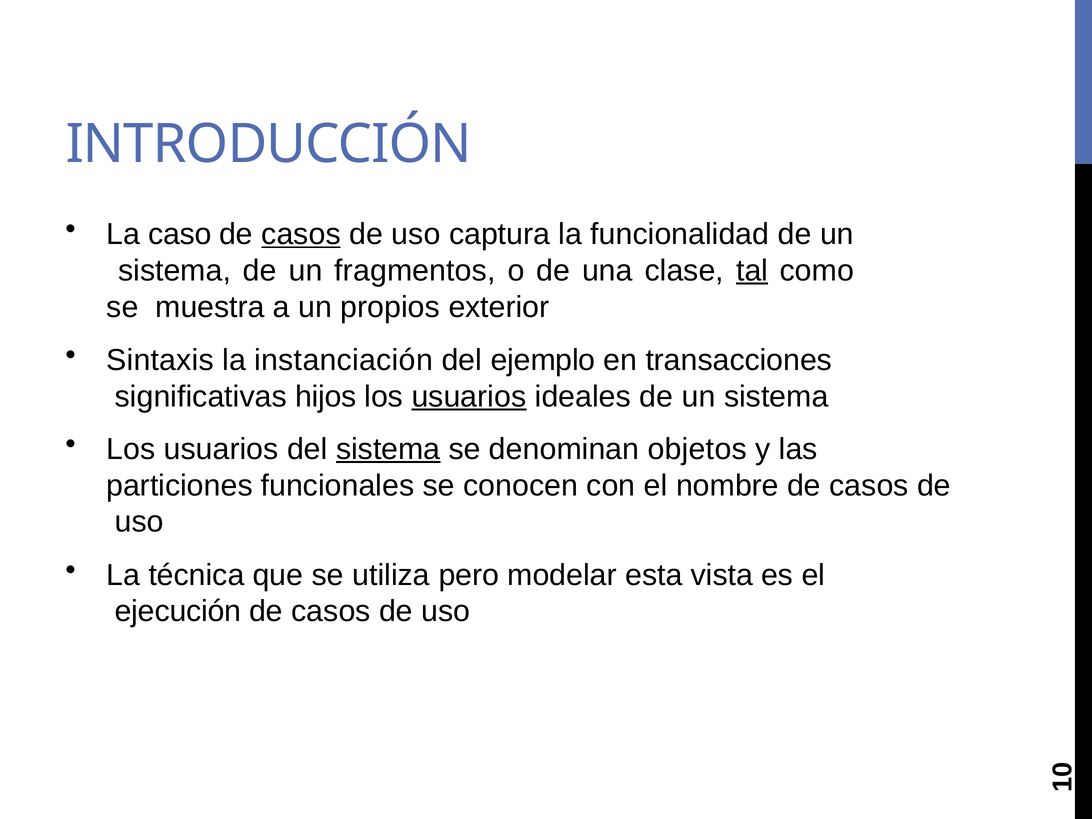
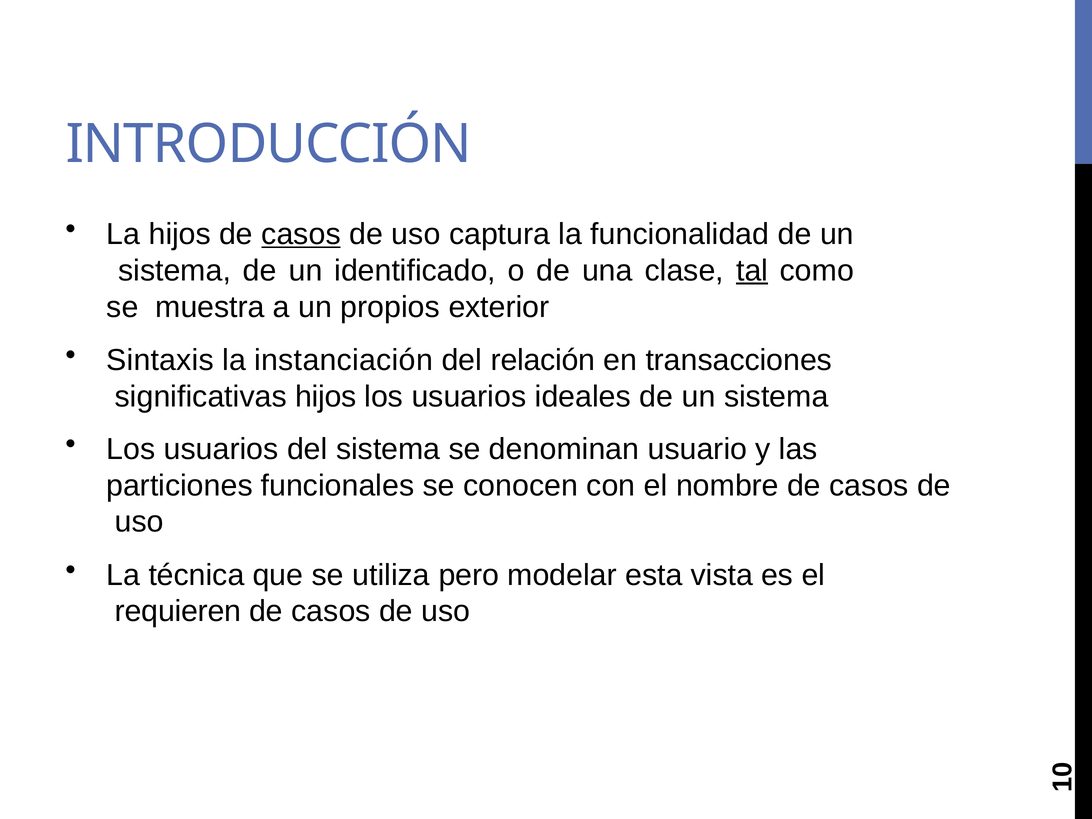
La caso: caso -> hijos (180, 234)
fragmentos: fragmentos -> identificado (415, 271)
ejemplo: ejemplo -> relación (543, 360)
usuarios underline: present -> none (469, 397)
sistema underline: present -> none (388, 449)
objetos: objetos -> usuario (697, 449)
ejecución: ejecución -> requieren (178, 611)
